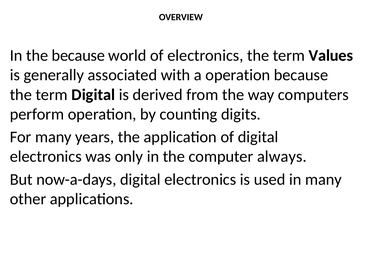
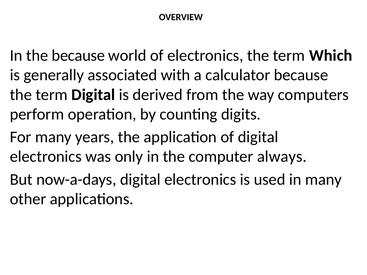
Values: Values -> Which (331, 56)
a operation: operation -> calculator (238, 75)
